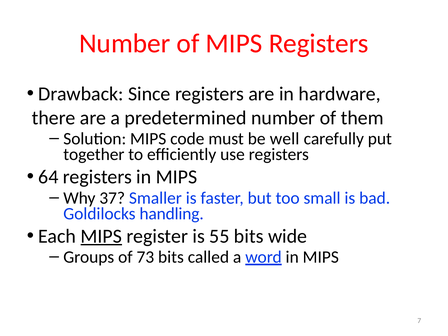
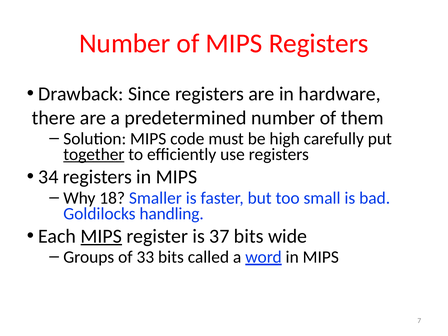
well: well -> high (285, 139)
together underline: none -> present (94, 154)
64: 64 -> 34 (48, 177)
37: 37 -> 18 (112, 198)
55: 55 -> 37 (219, 236)
73: 73 -> 33 (145, 257)
